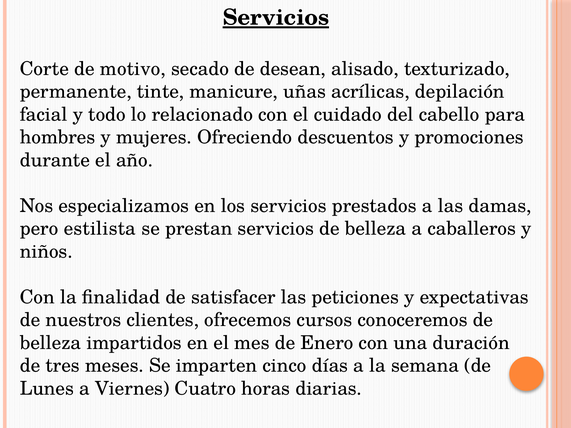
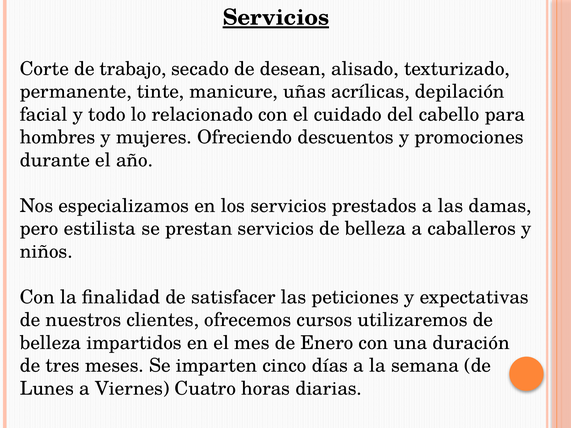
motivo: motivo -> trabajo (133, 69)
conoceremos: conoceremos -> utilizaremos (412, 320)
